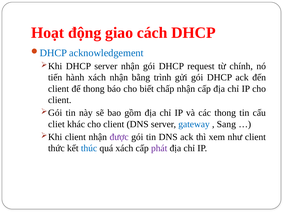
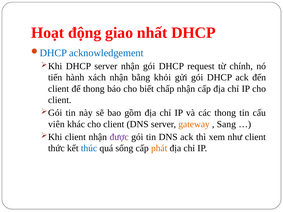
cách: cách -> nhất (152, 33)
trình: trình -> khỏi (162, 78)
cliet: cliet -> viên (56, 124)
gateway colour: blue -> orange (194, 124)
quá xách: xách -> sống (124, 148)
phát colour: purple -> orange (159, 148)
